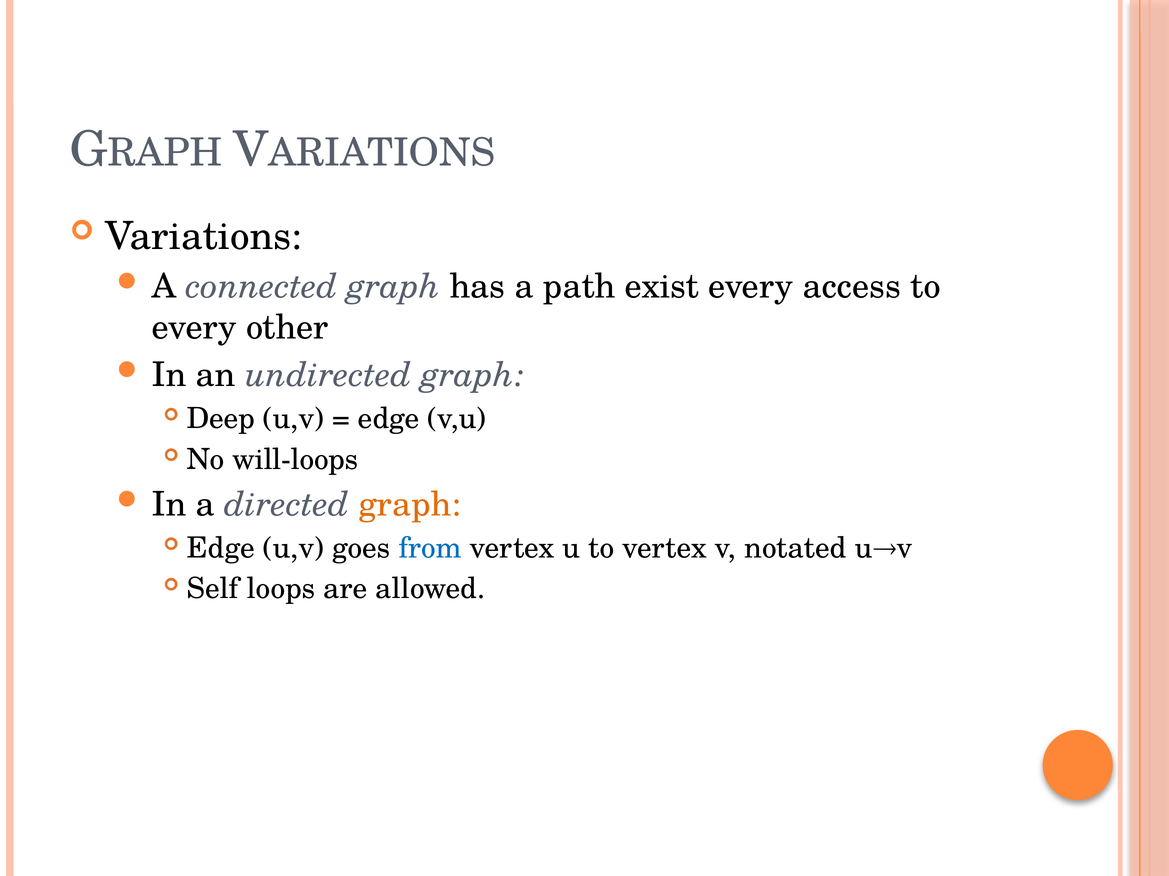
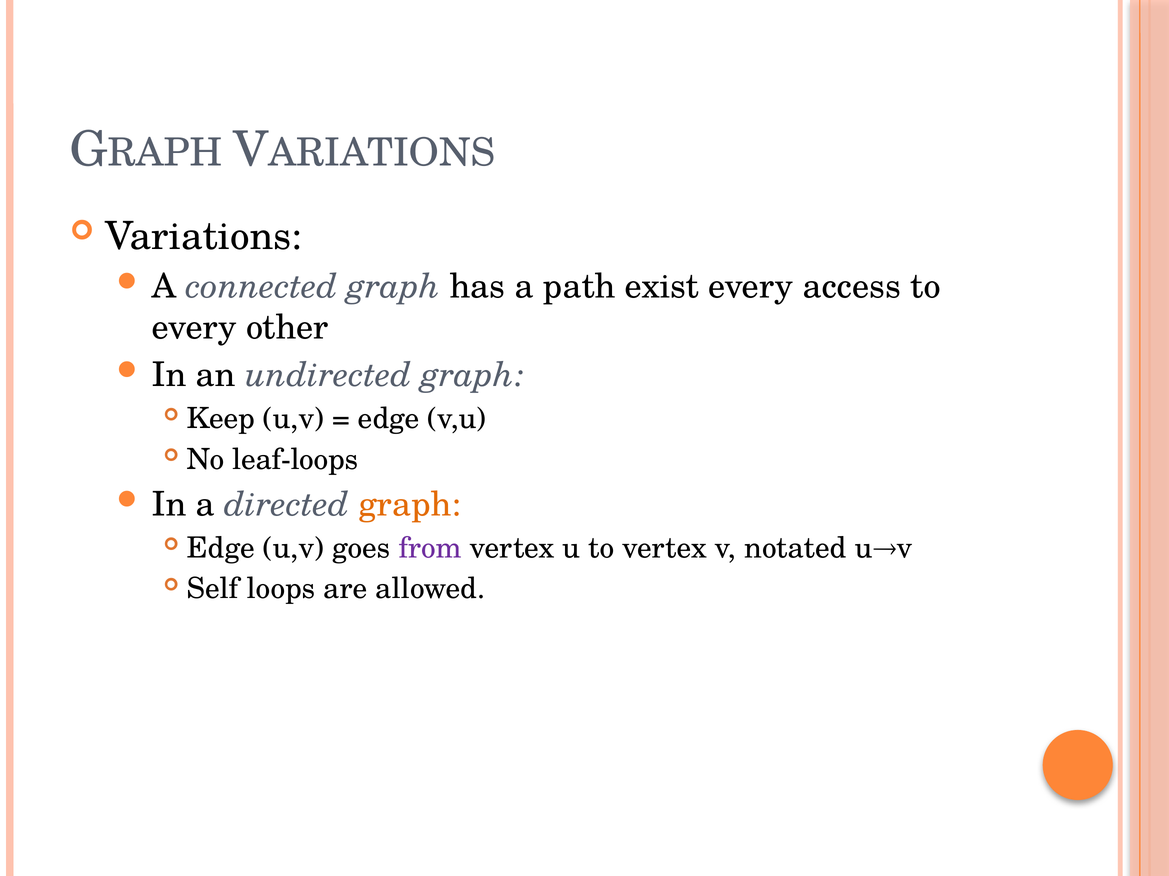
Deep: Deep -> Keep (221, 419)
will-loops: will-loops -> leaf-loops (295, 460)
from colour: blue -> purple (430, 548)
